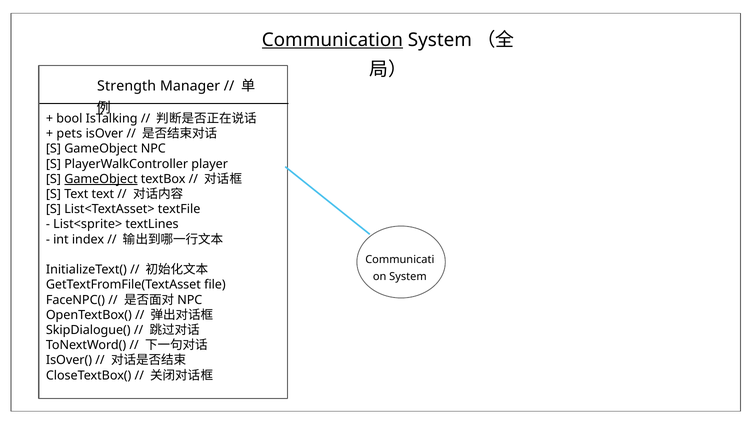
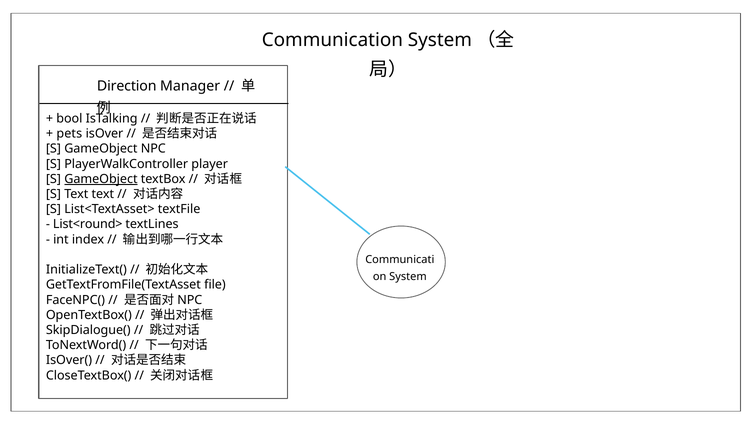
Communication underline: present -> none (332, 40)
Strength: Strength -> Direction (127, 86)
List<sprite>: List<sprite> -> List<round> (88, 224)
